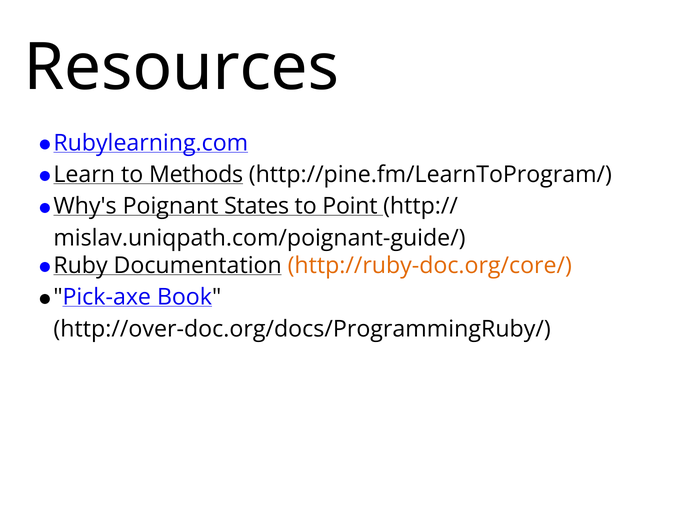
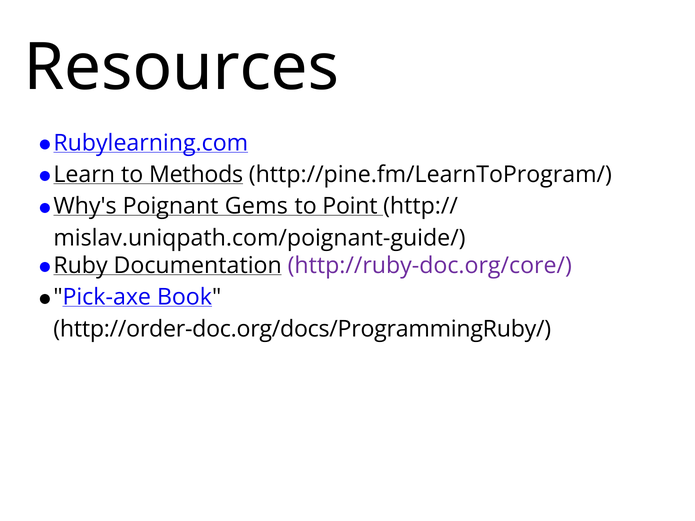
States: States -> Gems (256, 206)
http://ruby-doc.org/core/ colour: orange -> purple (430, 266)
http://over-doc.org/docs/ProgrammingRuby/: http://over-doc.org/docs/ProgrammingRuby/ -> http://order-doc.org/docs/ProgrammingRuby/ (302, 329)
